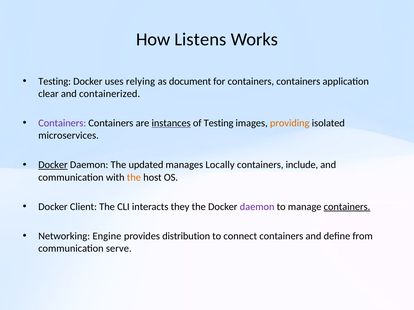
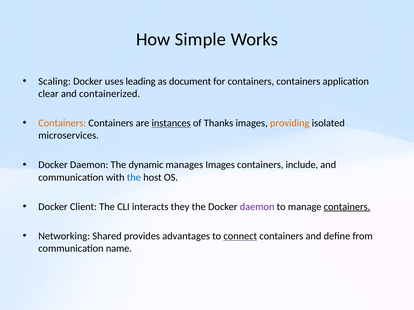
Listens: Listens -> Simple (200, 40)
Testing: Testing -> Scaling (55, 81)
relying: relying -> leading (141, 81)
Containers colour: purple -> orange (62, 123)
of Testing: Testing -> Thanks (219, 123)
Docker underline: present -> none (53, 165)
updated: updated -> dynamic (146, 165)
manages Locally: Locally -> Images (220, 165)
the colour: orange -> blue (134, 178)
Engine: Engine -> Shared (107, 236)
distribution: distribution -> advantages (186, 236)
connect underline: none -> present (240, 236)
serve: serve -> name (119, 249)
